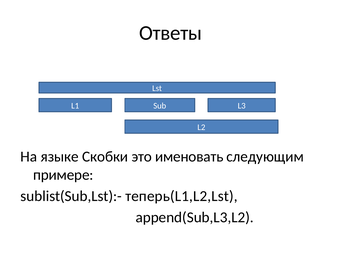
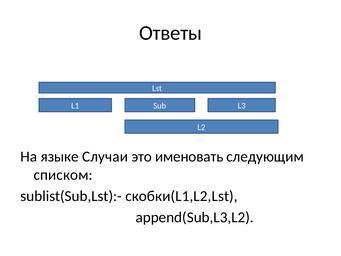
Скобки: Скобки -> Случаи (105, 157)
примере: примере -> списком (63, 175)
теперь(L1,L2,Lst: теперь(L1,L2,Lst -> скобки(L1,L2,Lst (181, 196)
